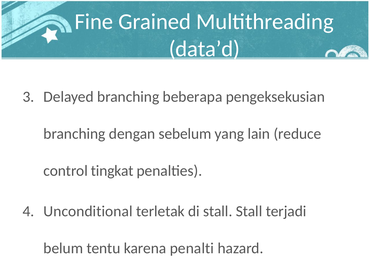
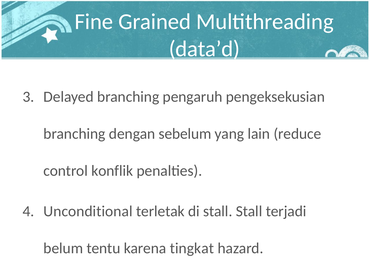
beberapa: beberapa -> pengaruh (193, 97)
tingkat: tingkat -> konflik (112, 171)
penalti: penalti -> tingkat (192, 248)
